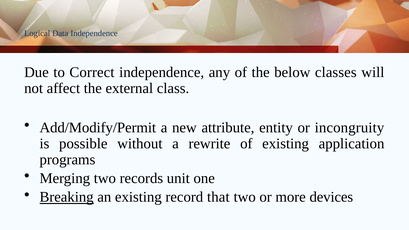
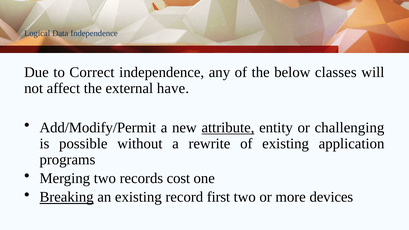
class: class -> have (173, 88)
attribute underline: none -> present (228, 128)
incongruity: incongruity -> challenging (350, 128)
unit: unit -> cost (178, 178)
that: that -> first (218, 197)
